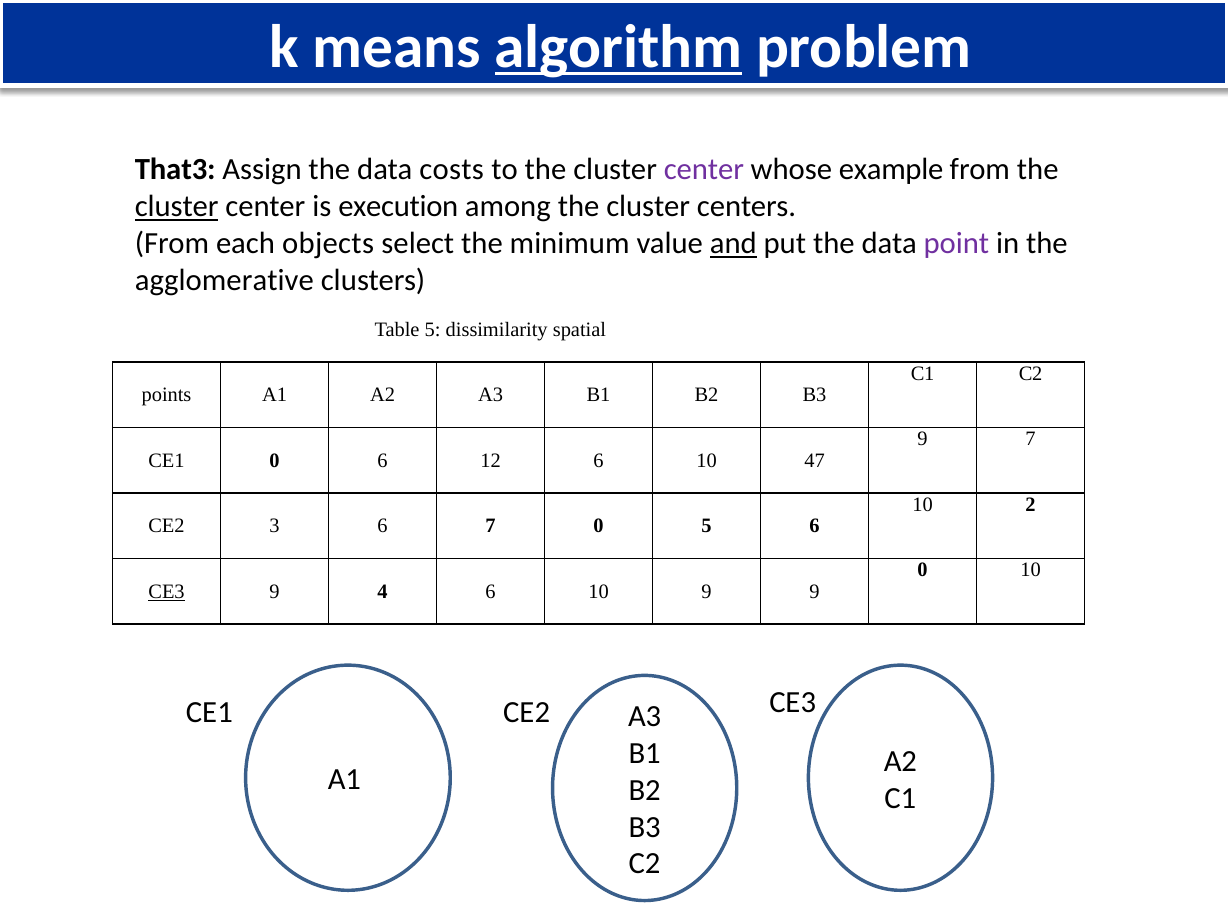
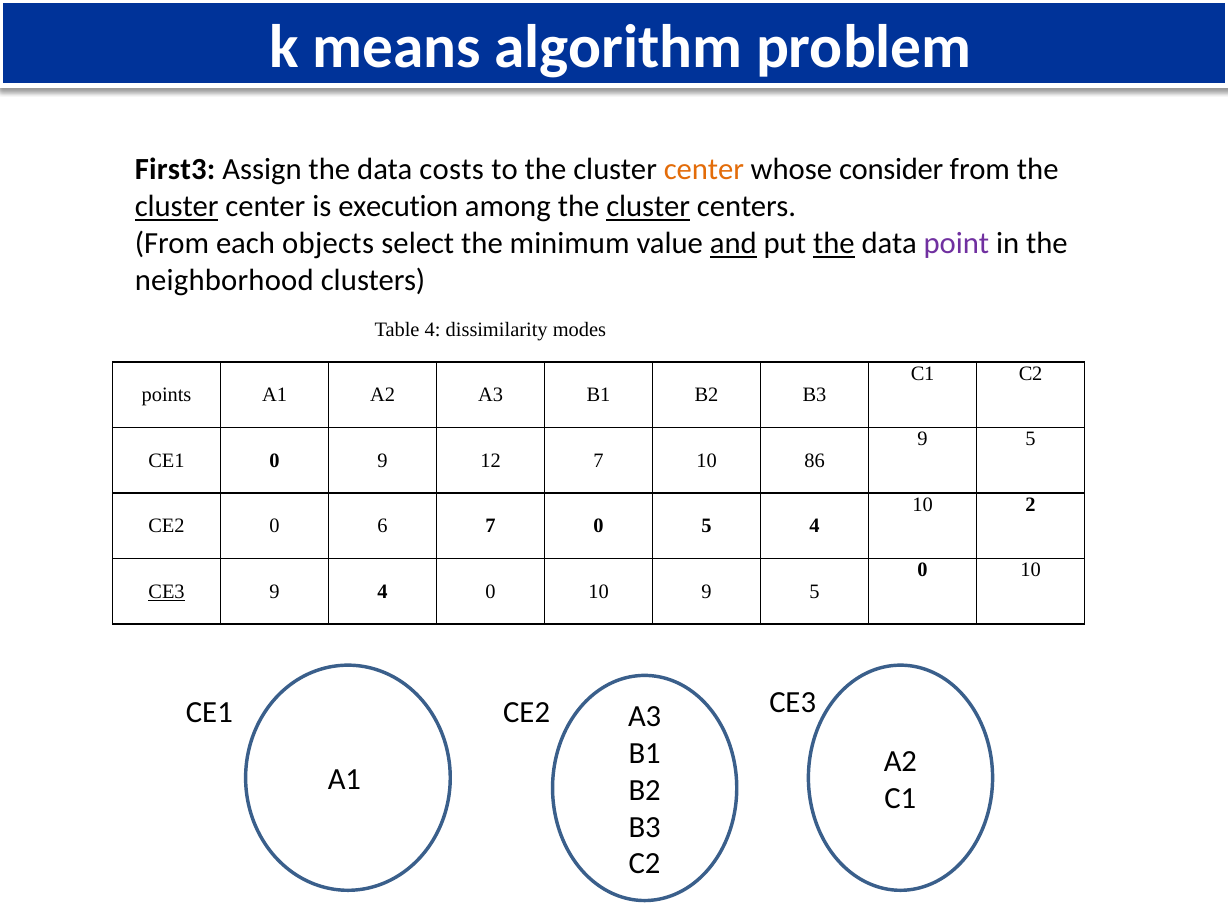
algorithm underline: present -> none (618, 47)
That3: That3 -> First3 (175, 170)
center colour: purple -> orange (704, 170)
example: example -> consider (891, 170)
cluster underline: none -> present (648, 207)
the underline: none -> present (834, 243)
agglomerative: agglomerative -> neighborhood (224, 280)
Table 5: 5 -> 4 (433, 330)
spatial: spatial -> modes (579, 330)
7: 7 -> 5 (1031, 439)
0 6: 6 -> 9 (383, 461)
12 6: 6 -> 7 (599, 461)
47: 47 -> 86 (815, 461)
CE2 3: 3 -> 0 (275, 526)
5 6: 6 -> 4 (815, 526)
4 6: 6 -> 0 (491, 591)
10 9 9: 9 -> 5 (815, 591)
